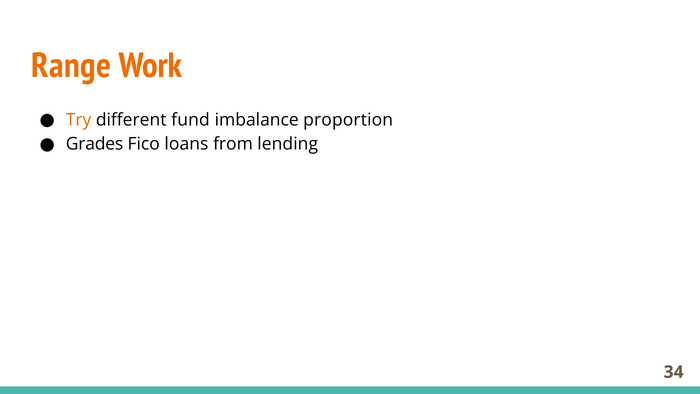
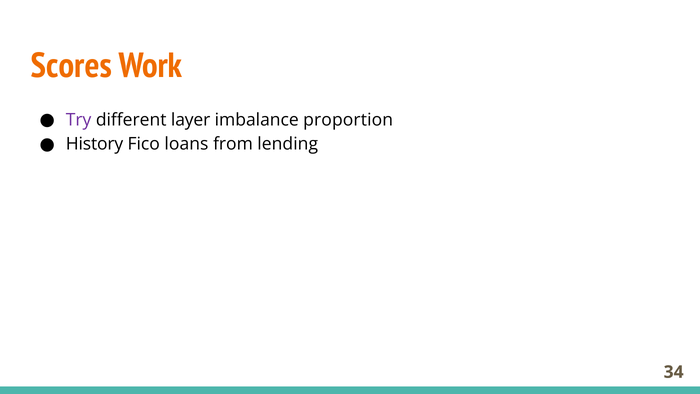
Range: Range -> Scores (71, 65)
Try colour: orange -> purple (79, 120)
fund: fund -> layer (191, 120)
Grades: Grades -> History (95, 144)
